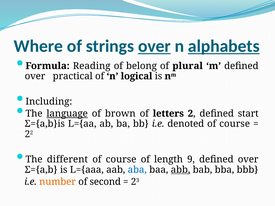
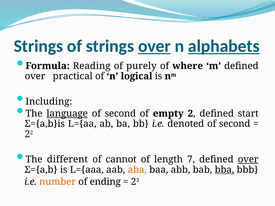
Where: Where -> Strings (38, 46)
belong: belong -> purely (141, 66)
plural: plural -> where (188, 66)
brown: brown -> second (120, 114)
letters: letters -> empty (168, 114)
course: course -> second (235, 124)
course: course -> cannot (121, 160)
9: 9 -> 7 (191, 160)
over underline: none -> present (248, 160)
aba colour: blue -> orange (137, 170)
abb underline: present -> none (180, 170)
bba underline: none -> present (224, 170)
second: second -> ending (105, 182)
